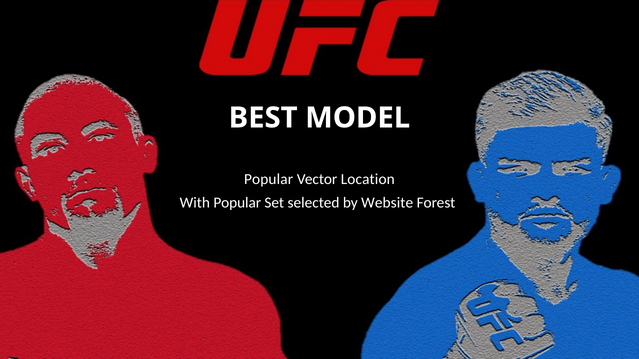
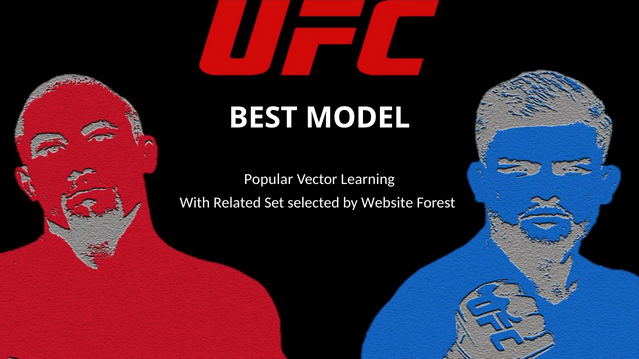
Location: Location -> Learning (368, 180)
With Popular: Popular -> Related (237, 203)
